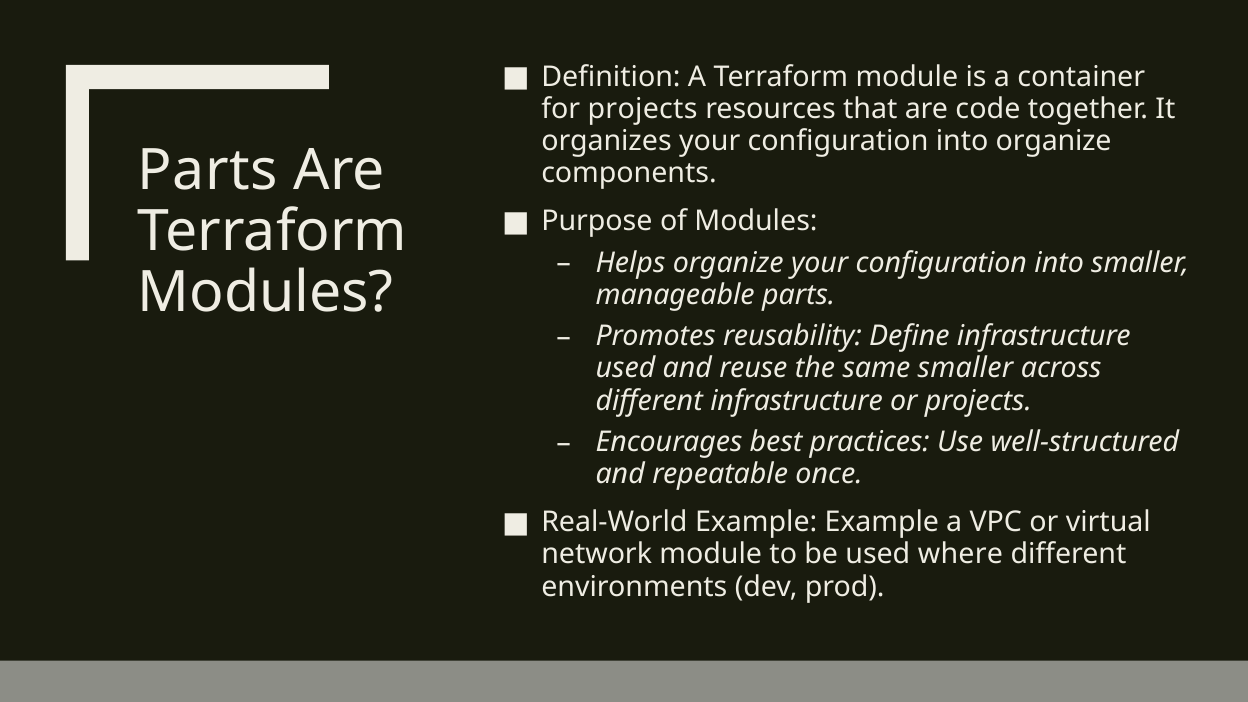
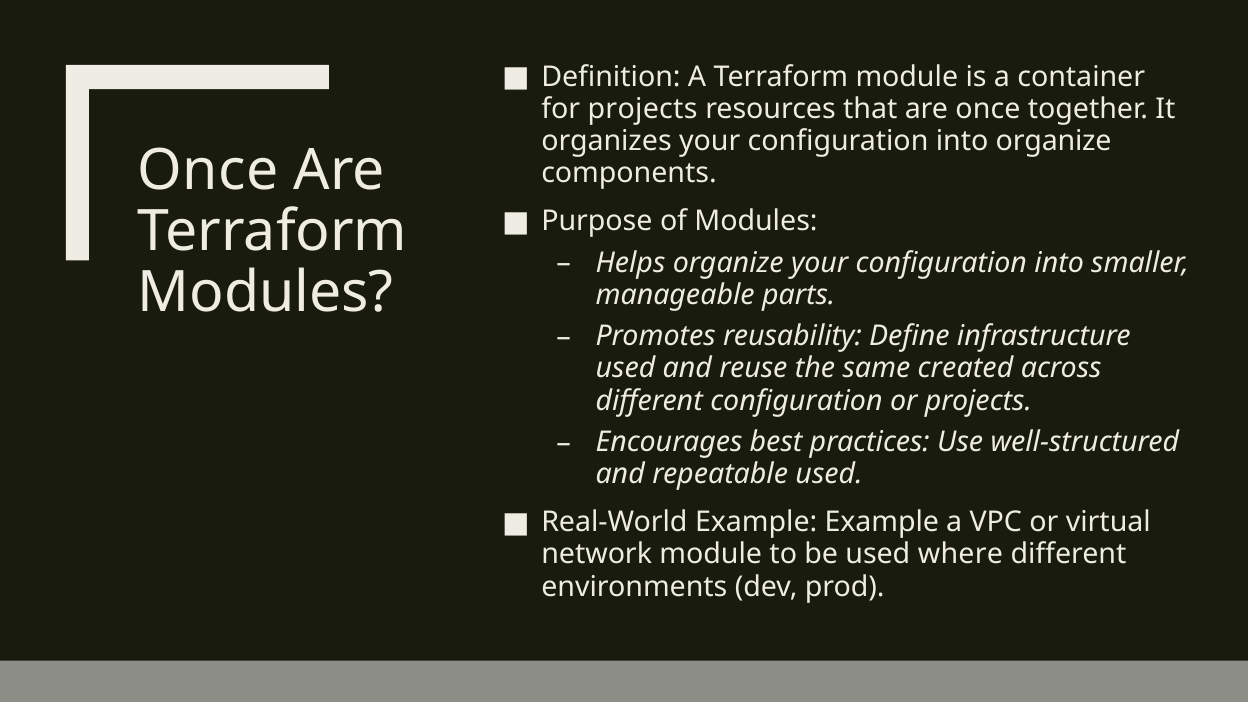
are code: code -> once (988, 109)
Parts: Parts -> Once (208, 171)
same smaller: smaller -> created (966, 368)
different infrastructure: infrastructure -> configuration (796, 401)
repeatable once: once -> used (829, 474)
